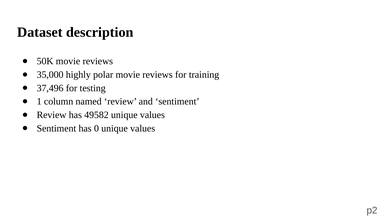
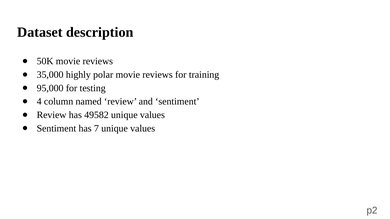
37,496: 37,496 -> 95,000 (50, 88)
1: 1 -> 4 (39, 102)
0: 0 -> 7 (96, 129)
